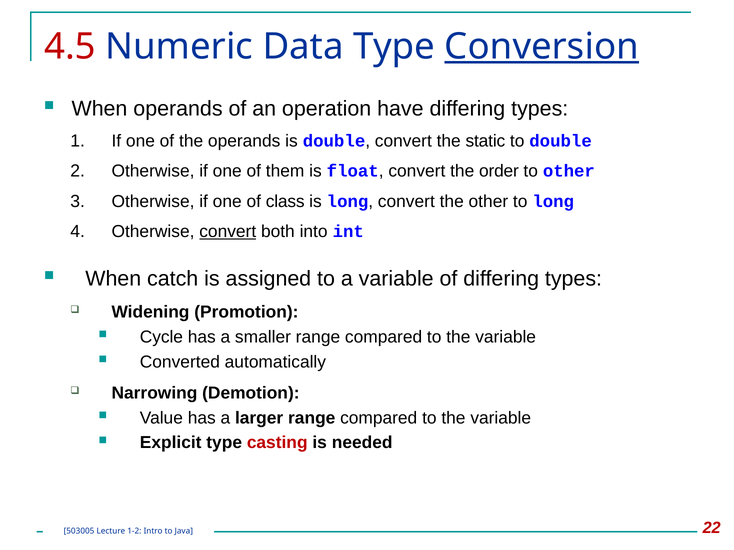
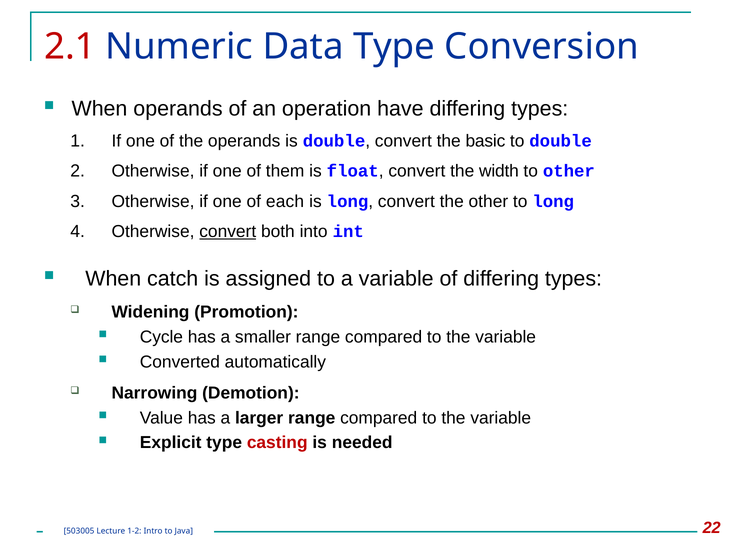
4.5: 4.5 -> 2.1 (70, 47)
Conversion underline: present -> none (542, 47)
static: static -> basic (485, 141)
order: order -> width (499, 171)
class: class -> each (285, 202)
